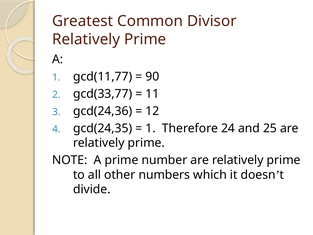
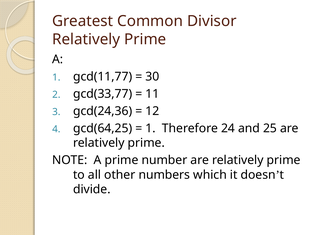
90: 90 -> 30 (152, 77)
gcd(24,35: gcd(24,35 -> gcd(64,25 (103, 128)
